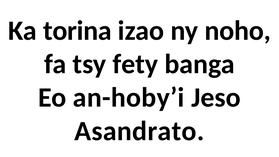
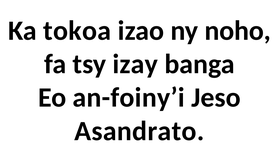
torina: torina -> tokoa (77, 31)
fety: fety -> izay (135, 64)
an-hoby’i: an-hoby’i -> an-foiny’i (129, 98)
